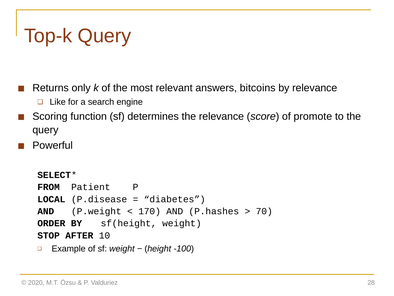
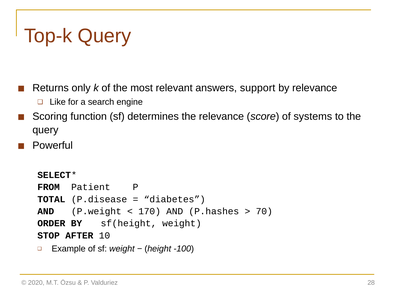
bitcoins: bitcoins -> support (258, 88)
promote: promote -> systems (313, 116)
LOCAL: LOCAL -> TOTAL (51, 199)
